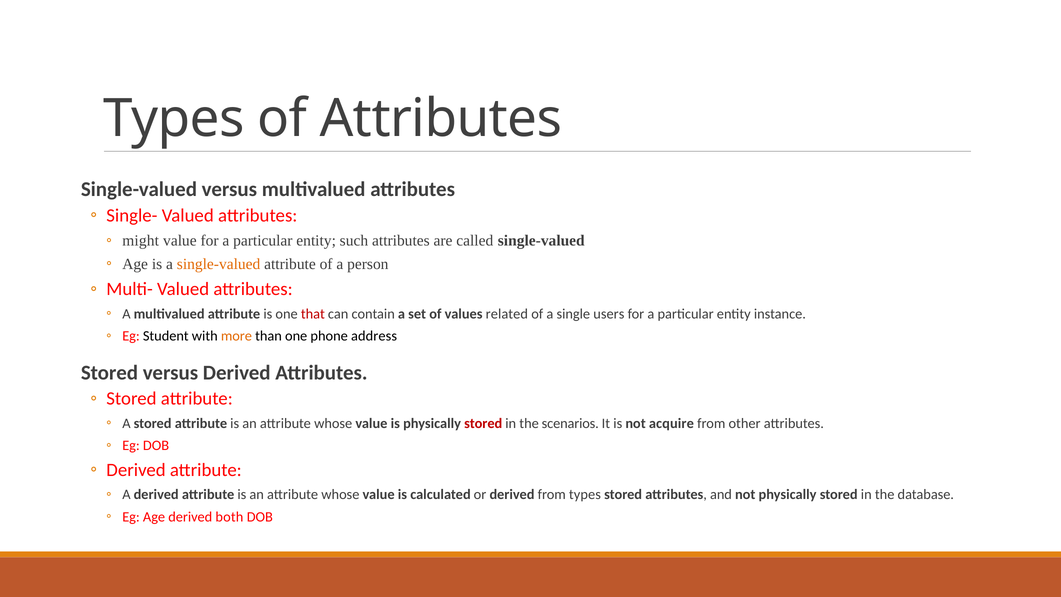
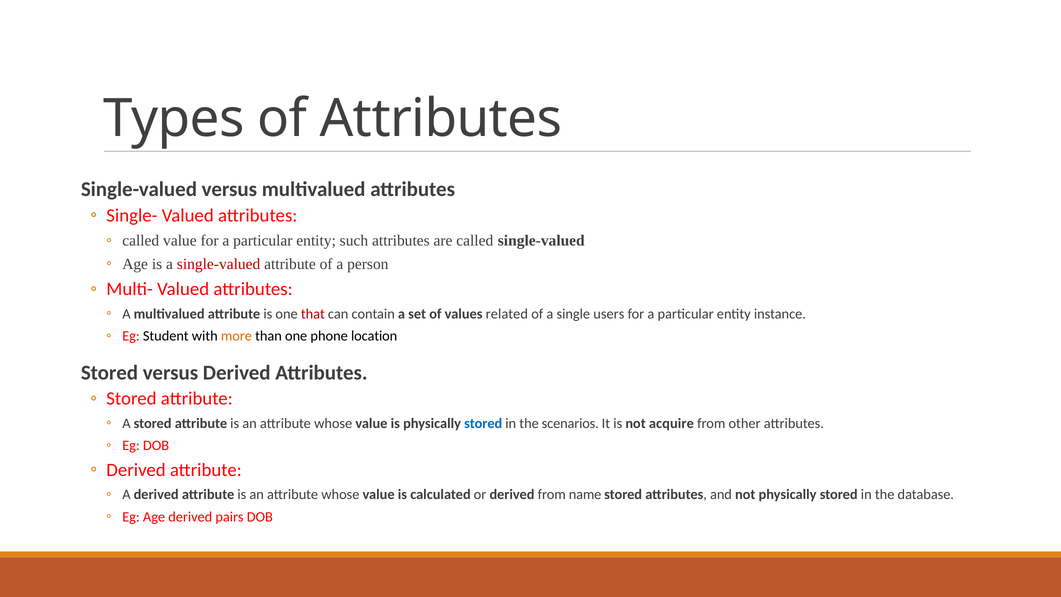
might: might -> called (141, 241)
single-valued colour: orange -> red (219, 264)
address: address -> location (374, 336)
stored colour: red -> blue (483, 423)
from types: types -> name (585, 494)
both: both -> pairs (230, 517)
